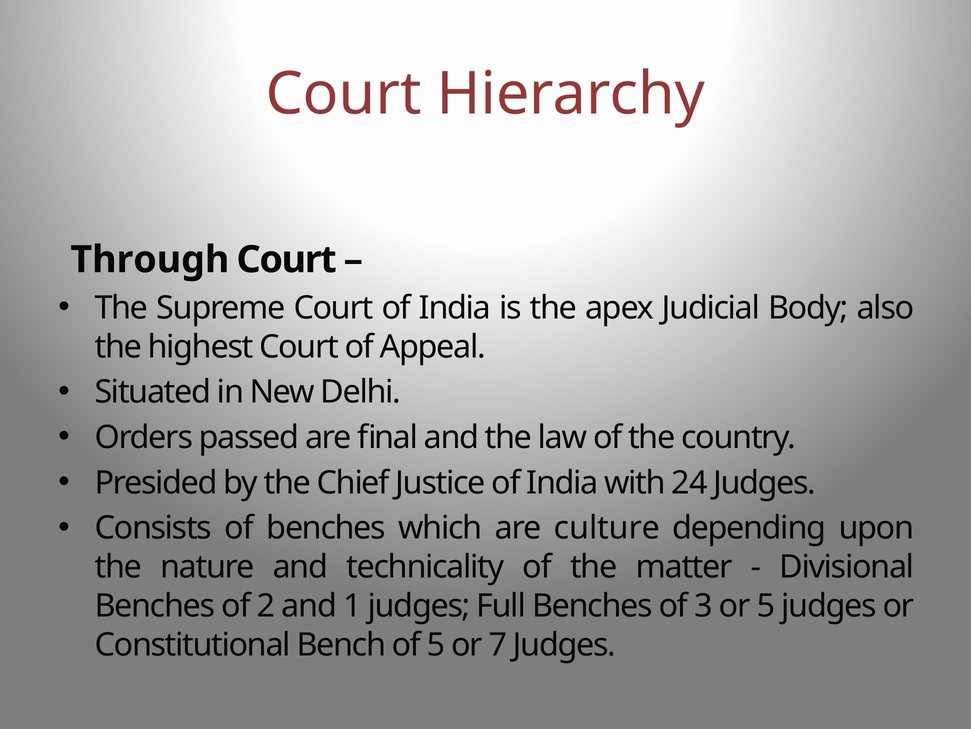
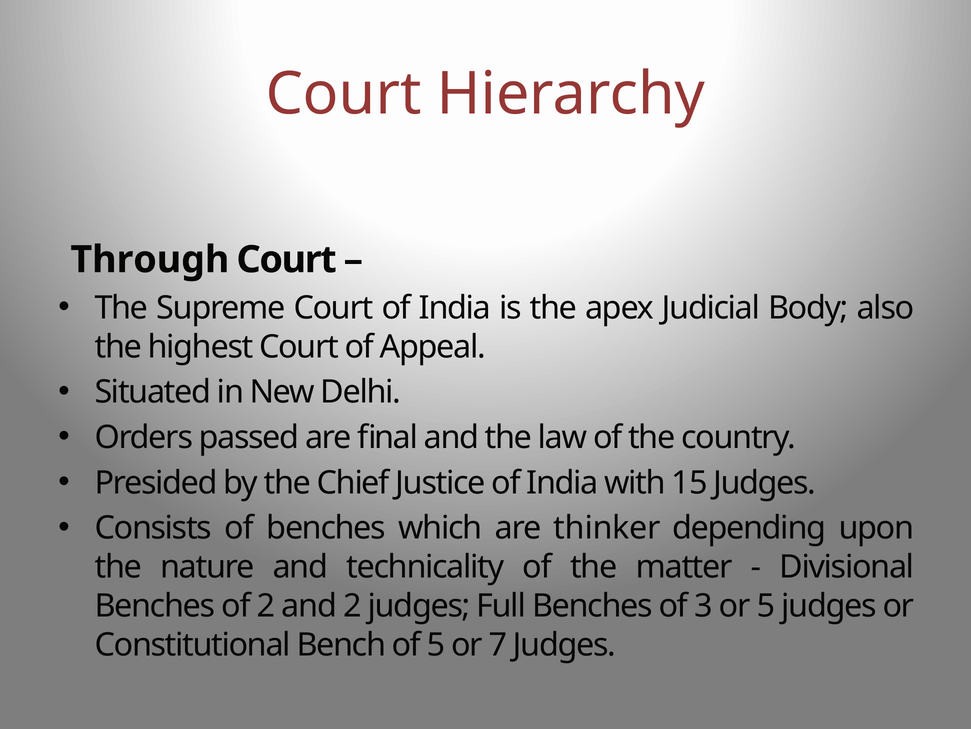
24: 24 -> 15 (690, 482)
culture: culture -> thinker (607, 528)
and 1: 1 -> 2 (352, 605)
